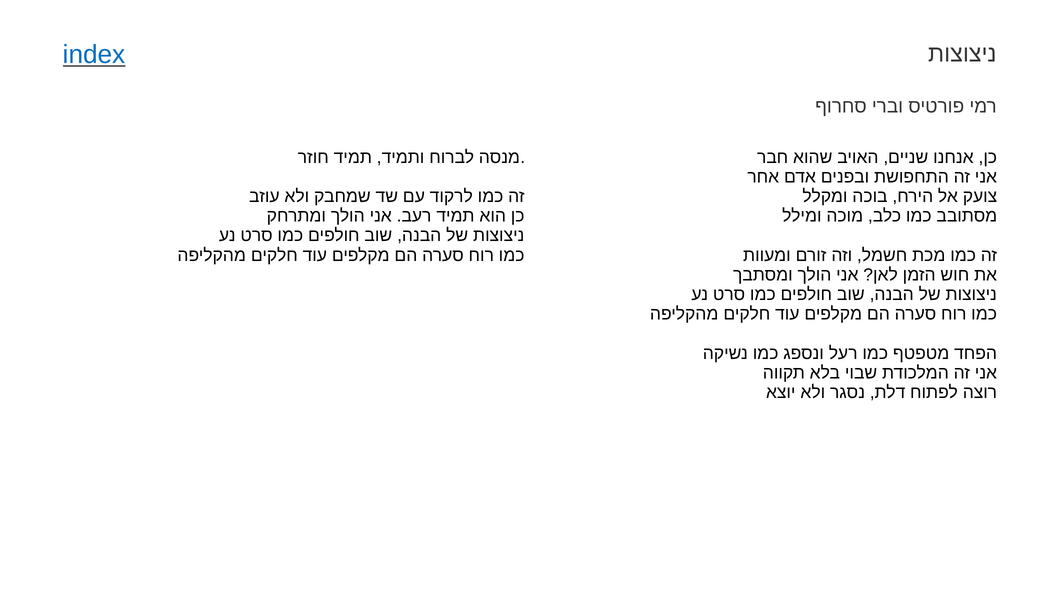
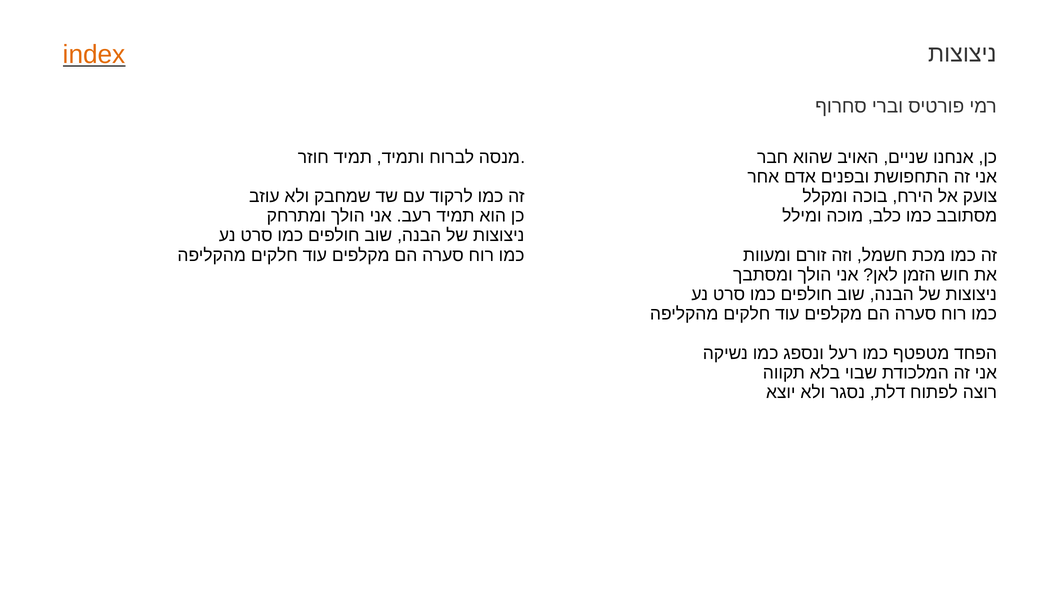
index colour: blue -> orange (94, 54)
